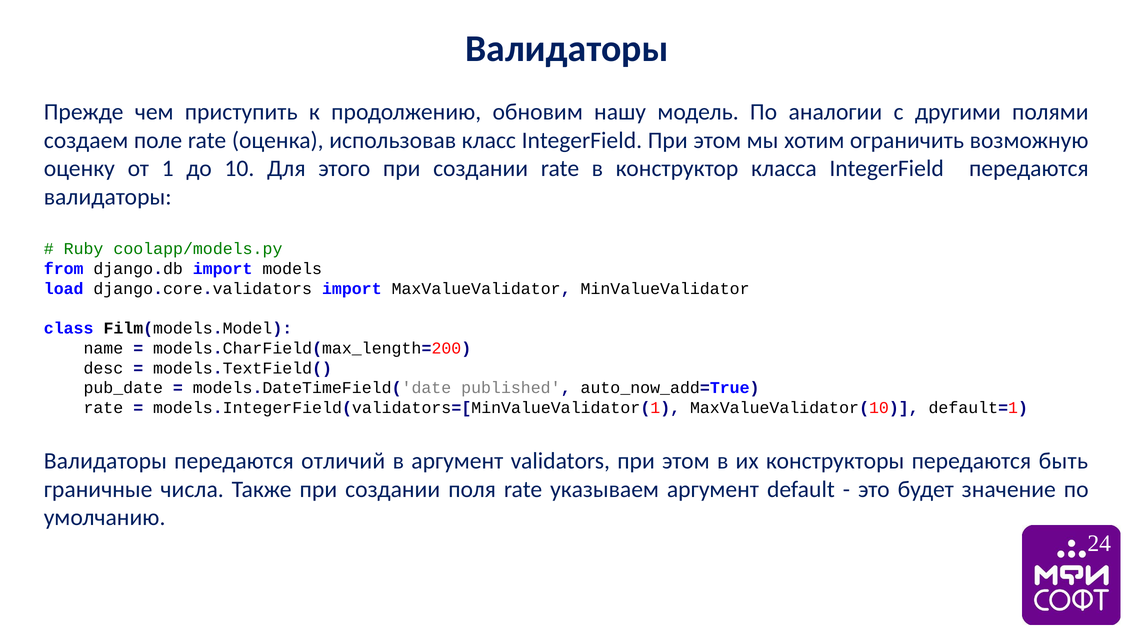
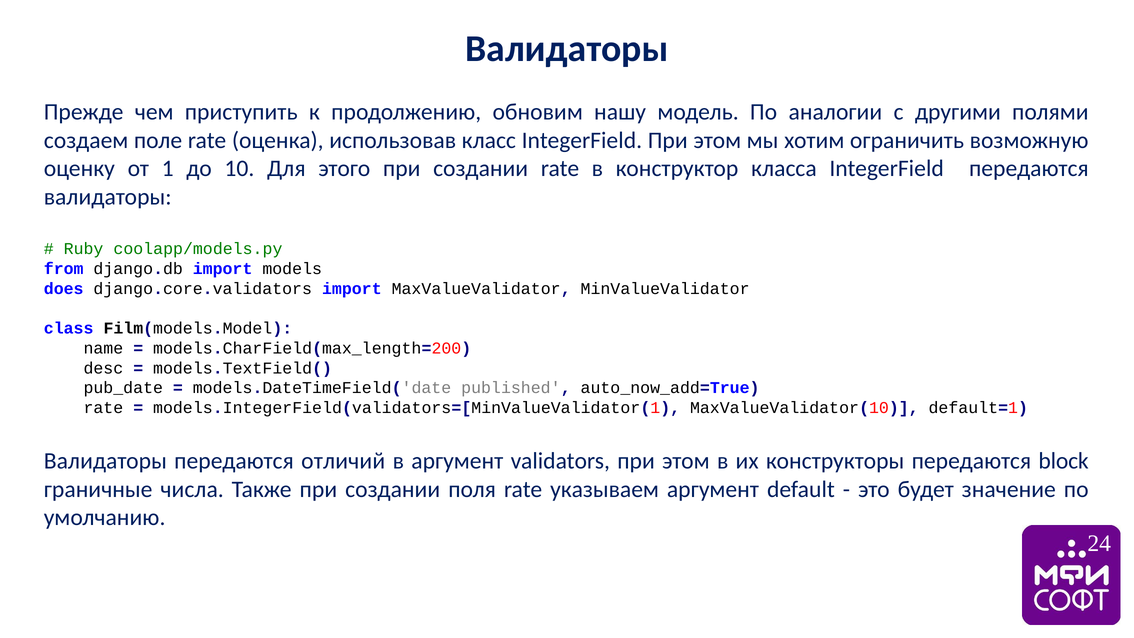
load: load -> does (64, 289)
быть: быть -> block (1064, 461)
